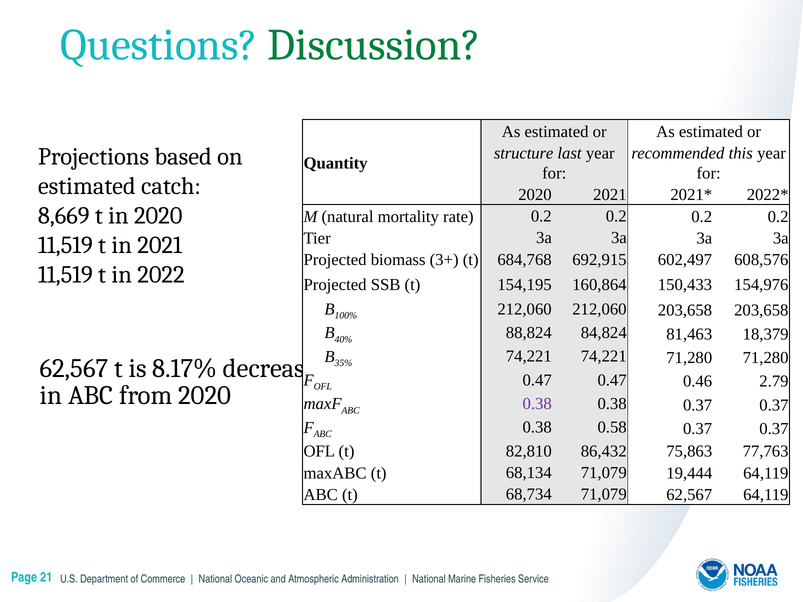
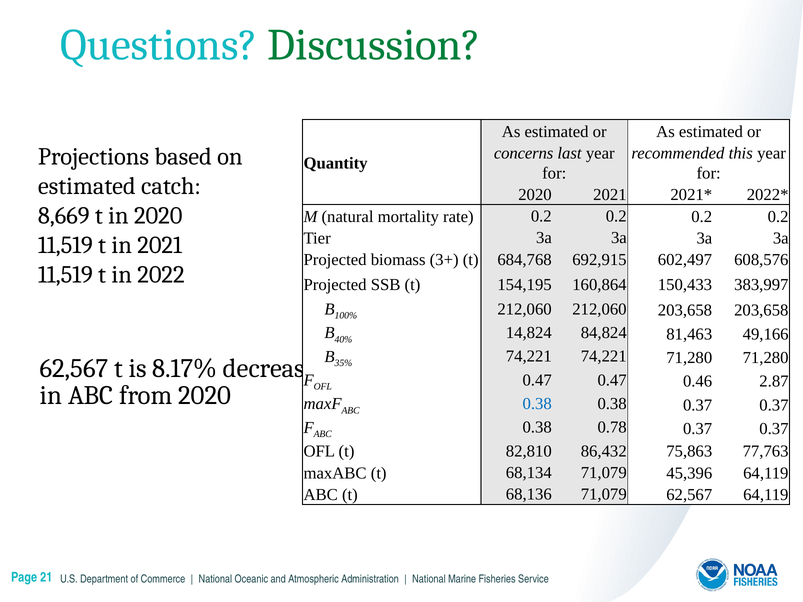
structure: structure -> concerns (524, 153)
154,976: 154,976 -> 383,997 (761, 285)
88,824: 88,824 -> 14,824 (529, 333)
18,379: 18,379 -> 49,166 (766, 334)
2.79: 2.79 -> 2.87 (774, 382)
0.38 colour: purple -> blue (537, 404)
0.58: 0.58 -> 0.78 (612, 428)
19,444: 19,444 -> 45,396 (689, 473)
68,734: 68,734 -> 68,136 (529, 495)
